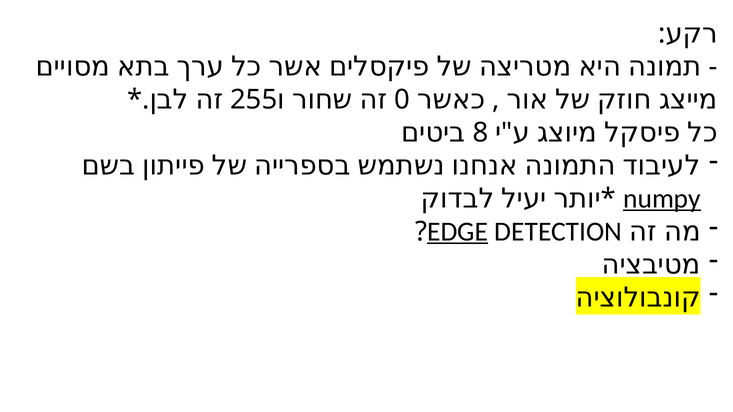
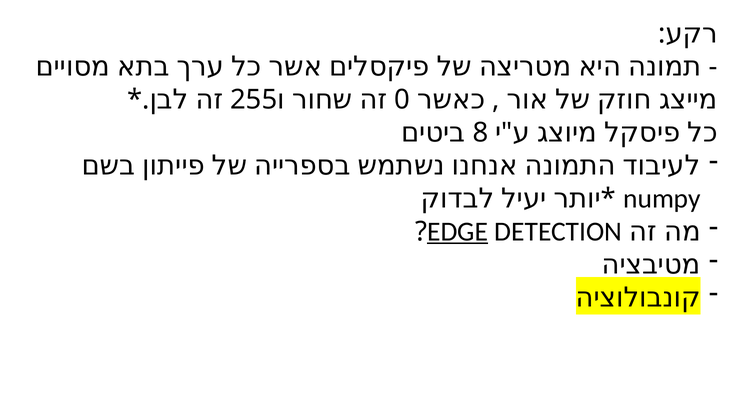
numpy underline: present -> none (662, 199)
